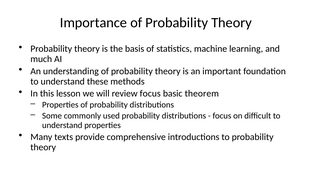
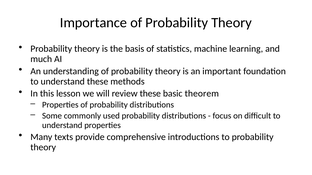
review focus: focus -> these (150, 94)
